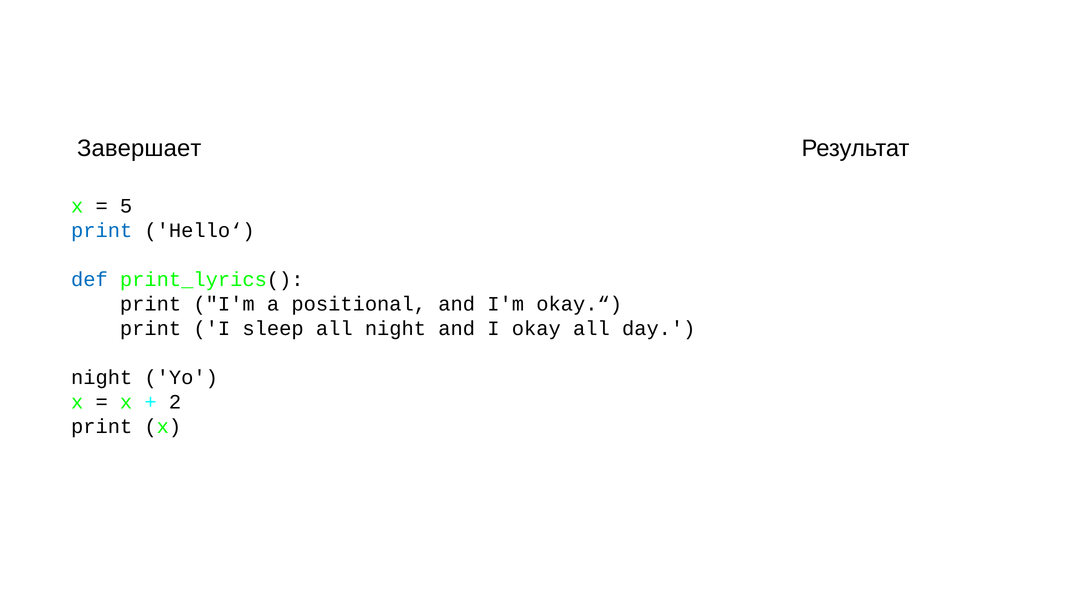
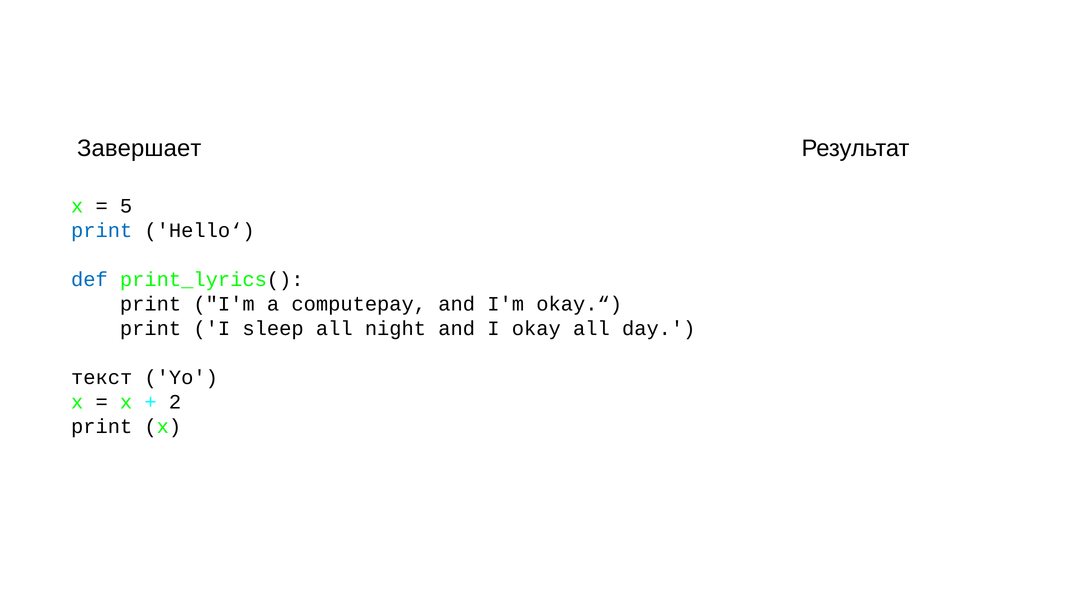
positional: positional -> computepay (359, 304)
night: night -> текст (102, 378)
